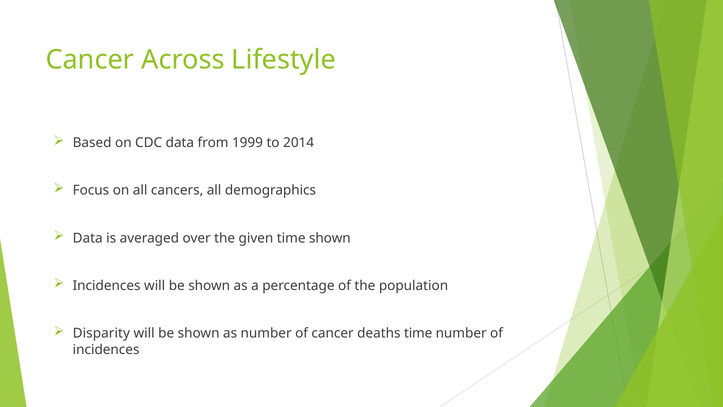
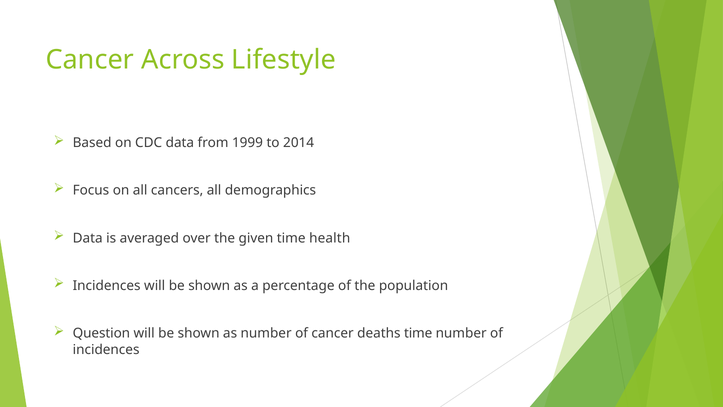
time shown: shown -> health (330, 238)
Disparity: Disparity -> Question (101, 333)
